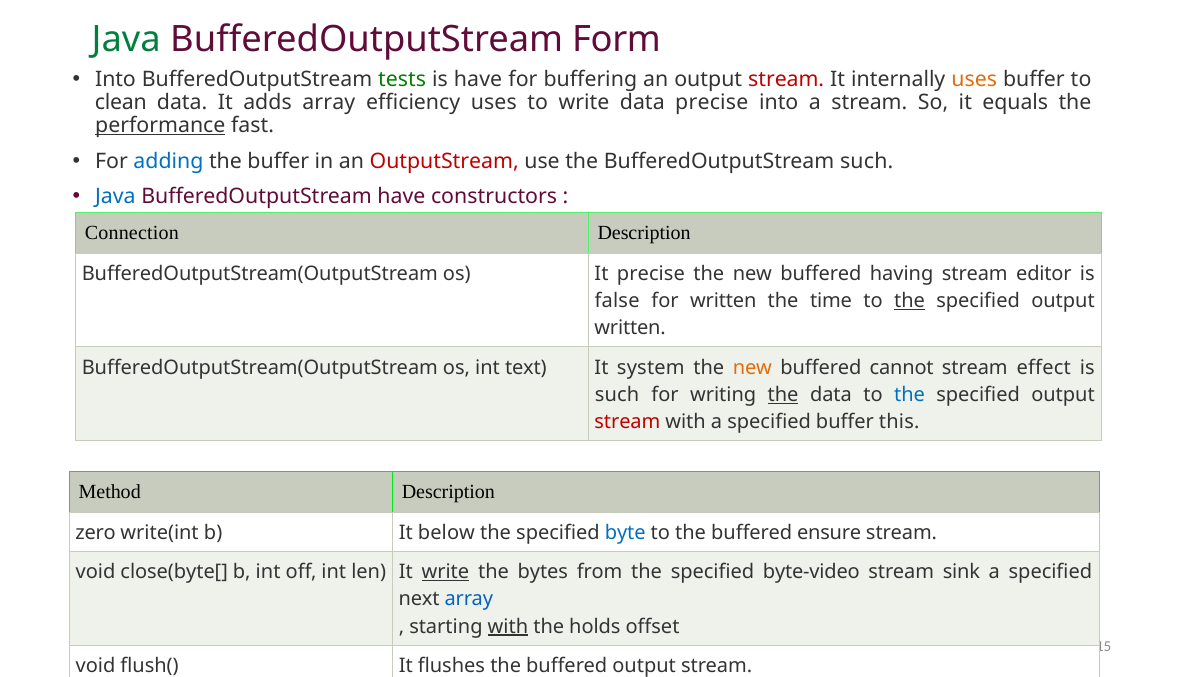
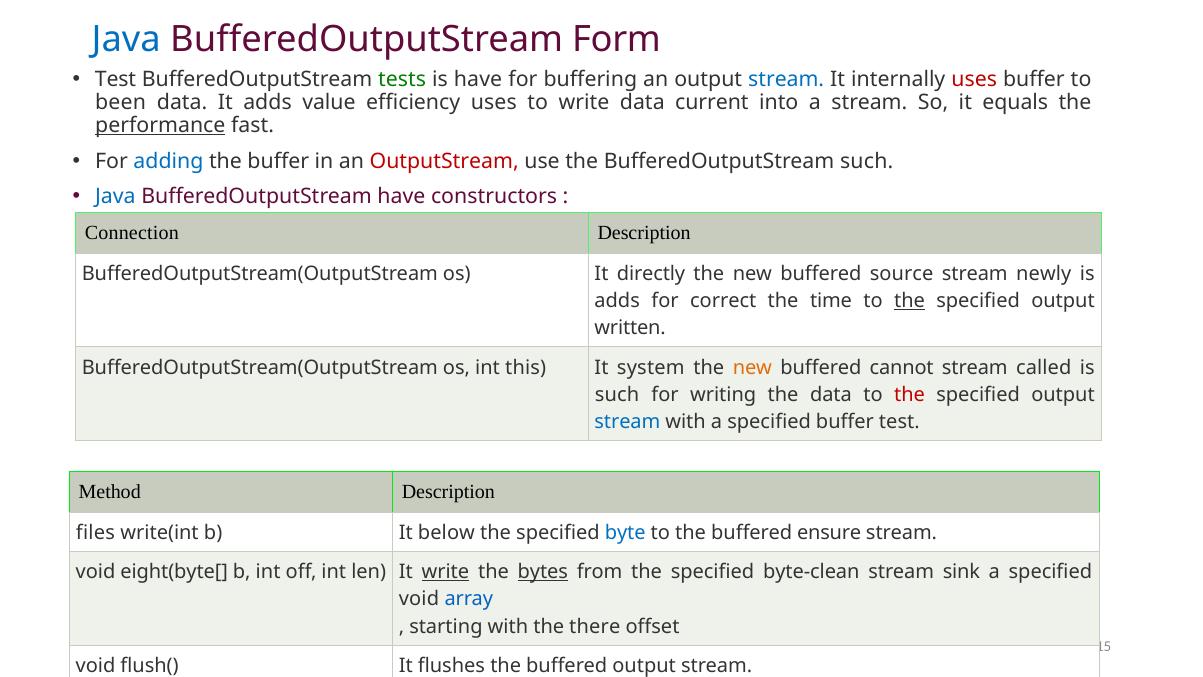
Java colour: green -> blue (126, 40)
Into: Into -> Test (116, 79)
stream colour: red -> blue (786, 79)
uses colour: orange -> red (974, 79)
clean: clean -> been (121, 102)
adds array: array -> value (329, 102)
data precise: precise -> current (712, 102)
It precise: precise -> directly (651, 274)
having: having -> source (902, 274)
editor: editor -> newly (1044, 274)
false: false -> adds (617, 301)
for written: written -> correct (723, 301)
text: text -> this (526, 367)
effect: effect -> called (1044, 367)
the underline: present -> none (783, 394)
the colour: blue -> red (910, 394)
stream colour: red -> blue (627, 422)
buffer this: this -> test (899, 422)
zero: zero -> files (95, 532)
close(byte[: close(byte[ -> eight(byte[ (174, 572)
bytes underline: none -> present (543, 572)
byte-video: byte-video -> byte-clean (811, 572)
next: next -> void (419, 599)
with underline: present -> none (508, 626)
holds: holds -> there (595, 626)
